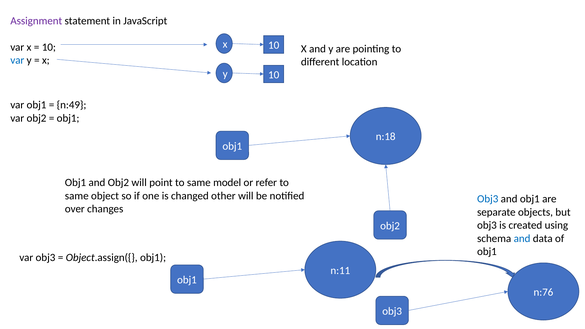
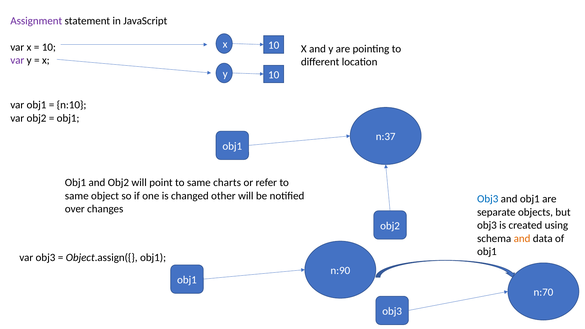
var colour: blue -> purple (17, 60)
n:49: n:49 -> n:10 (72, 105)
n:18: n:18 -> n:37 (386, 137)
model: model -> charts (227, 183)
and colour: blue -> orange (522, 238)
n:11: n:11 -> n:90 (340, 270)
n:76: n:76 -> n:70 (543, 292)
